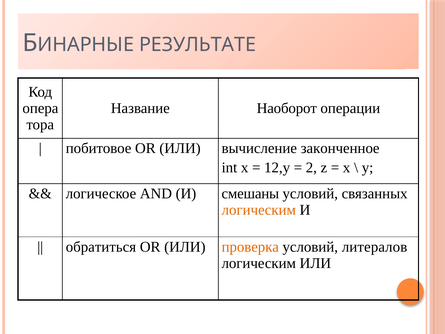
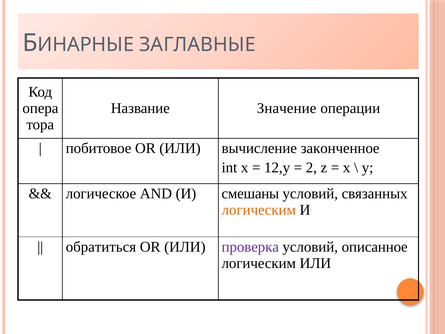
РЕЗУЛЬТАТЕ: РЕЗУЛЬТАТЕ -> ЗАГЛАВНЫЕ (197, 45)
Наоборот: Наоборот -> Значение (287, 108)
проверка colour: orange -> purple (250, 247)
литералов: литералов -> описанное (375, 247)
